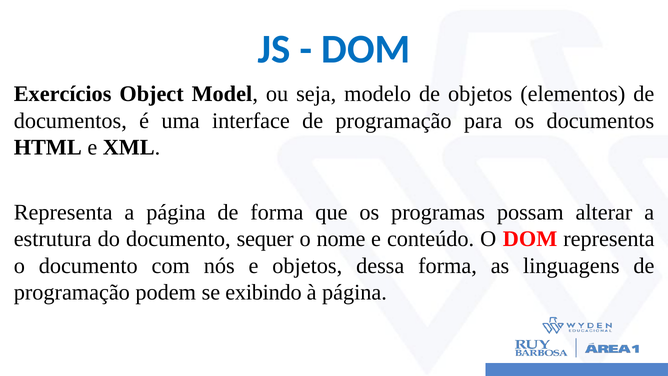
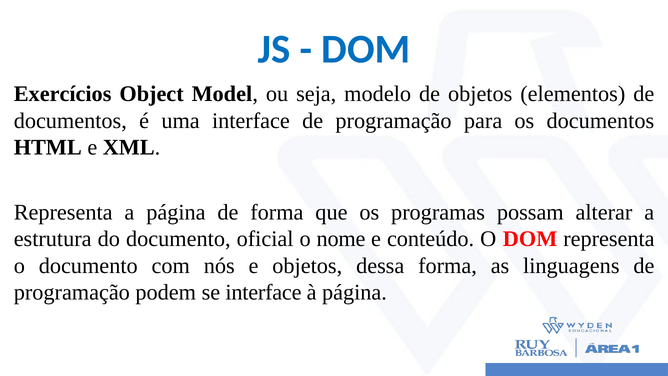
sequer: sequer -> oficial (265, 239)
se exibindo: exibindo -> interface (263, 292)
